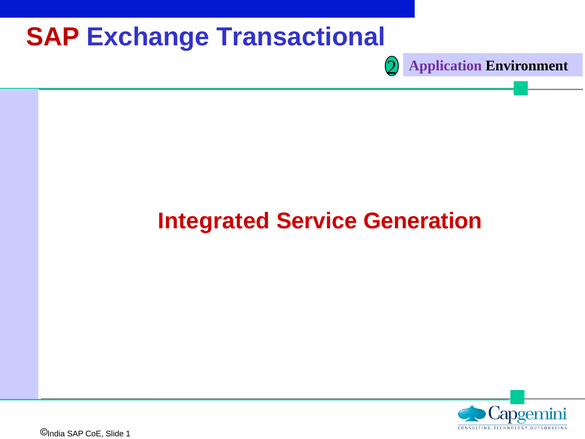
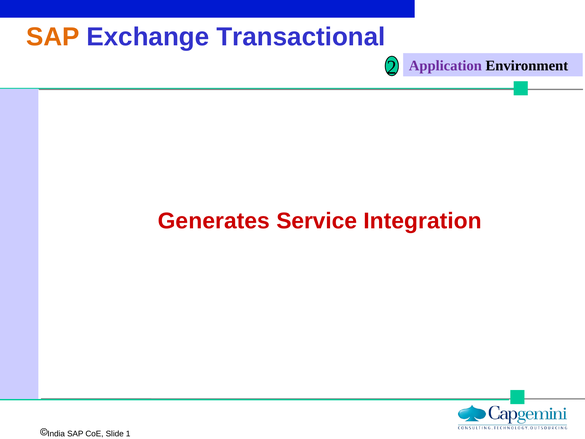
SAP colour: red -> orange (53, 37)
Integrated: Integrated -> Generates (214, 221)
Generation: Generation -> Integration (423, 221)
